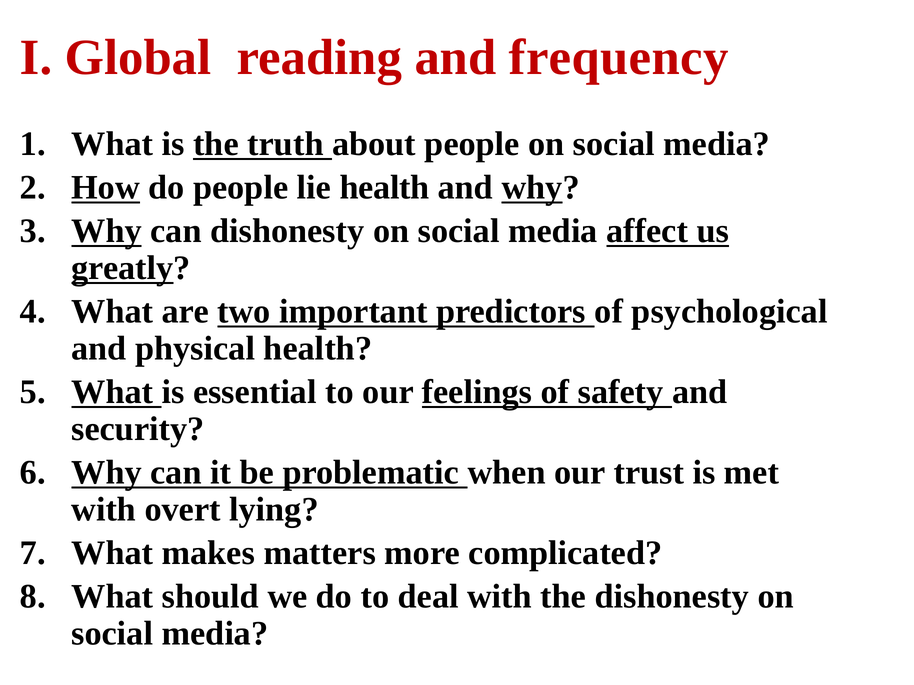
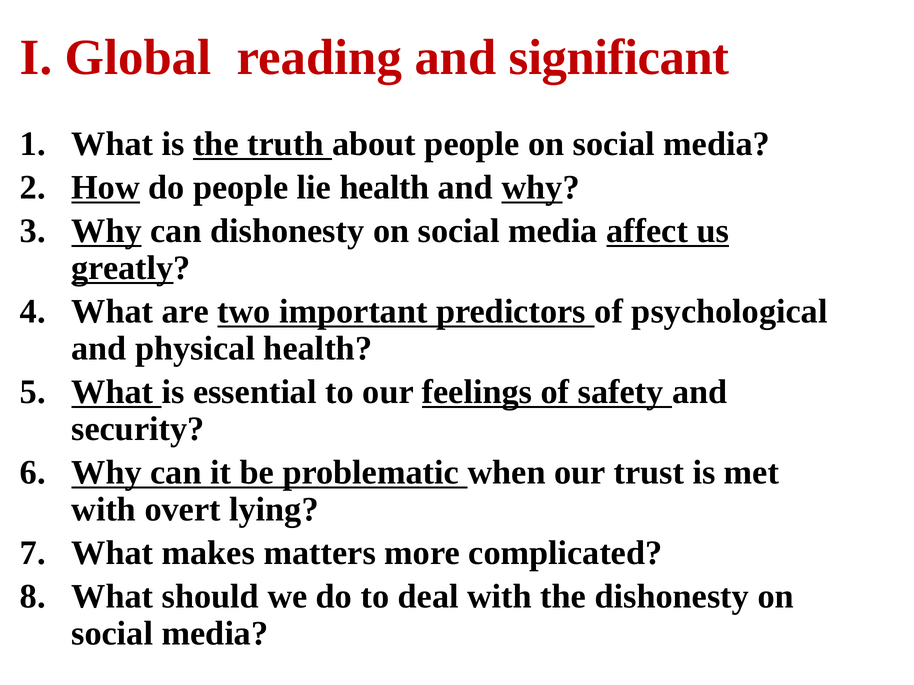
frequency: frequency -> significant (619, 58)
